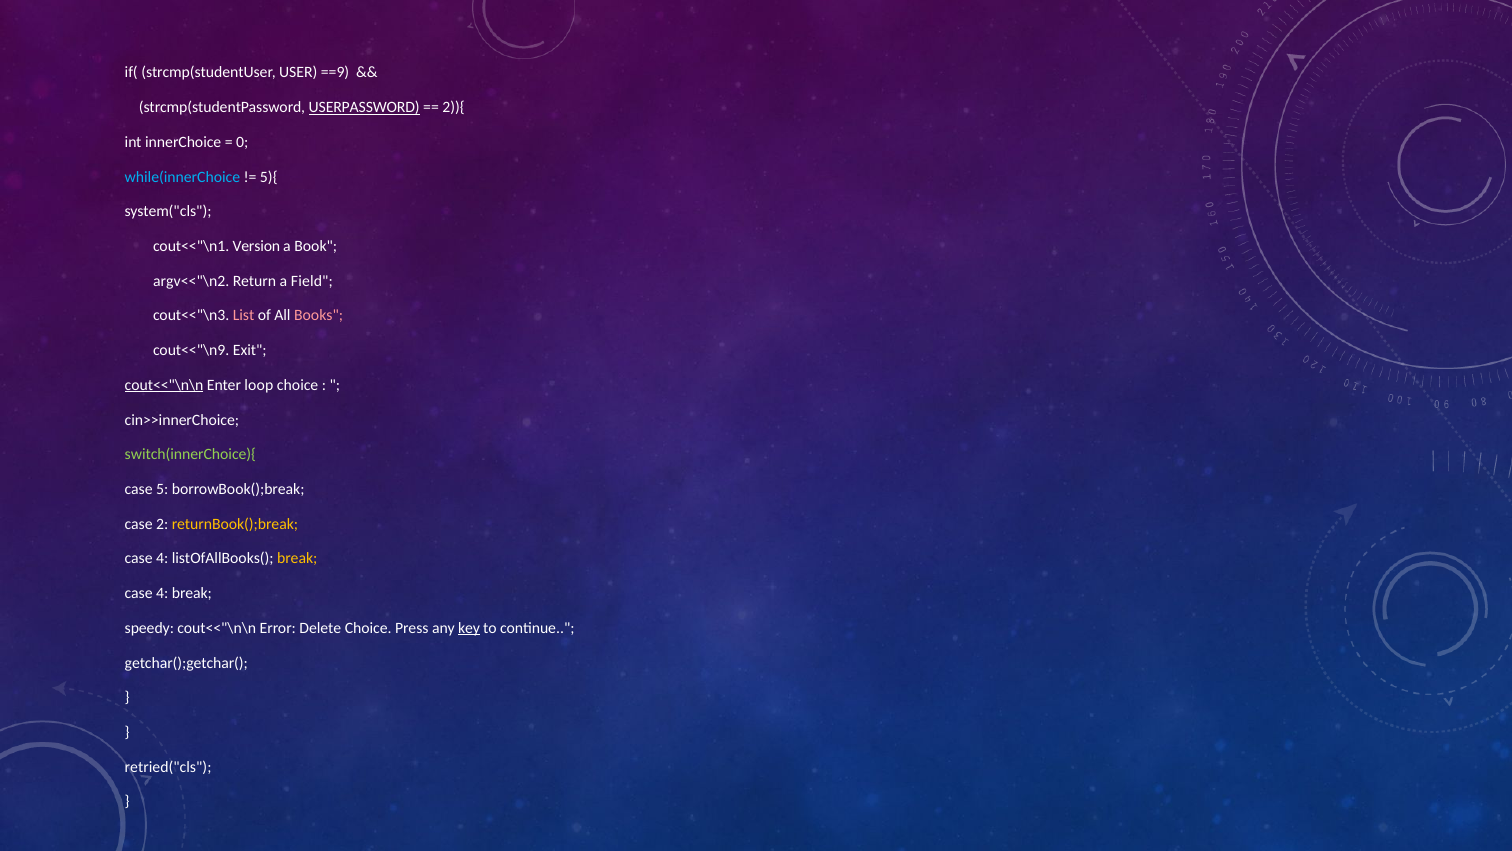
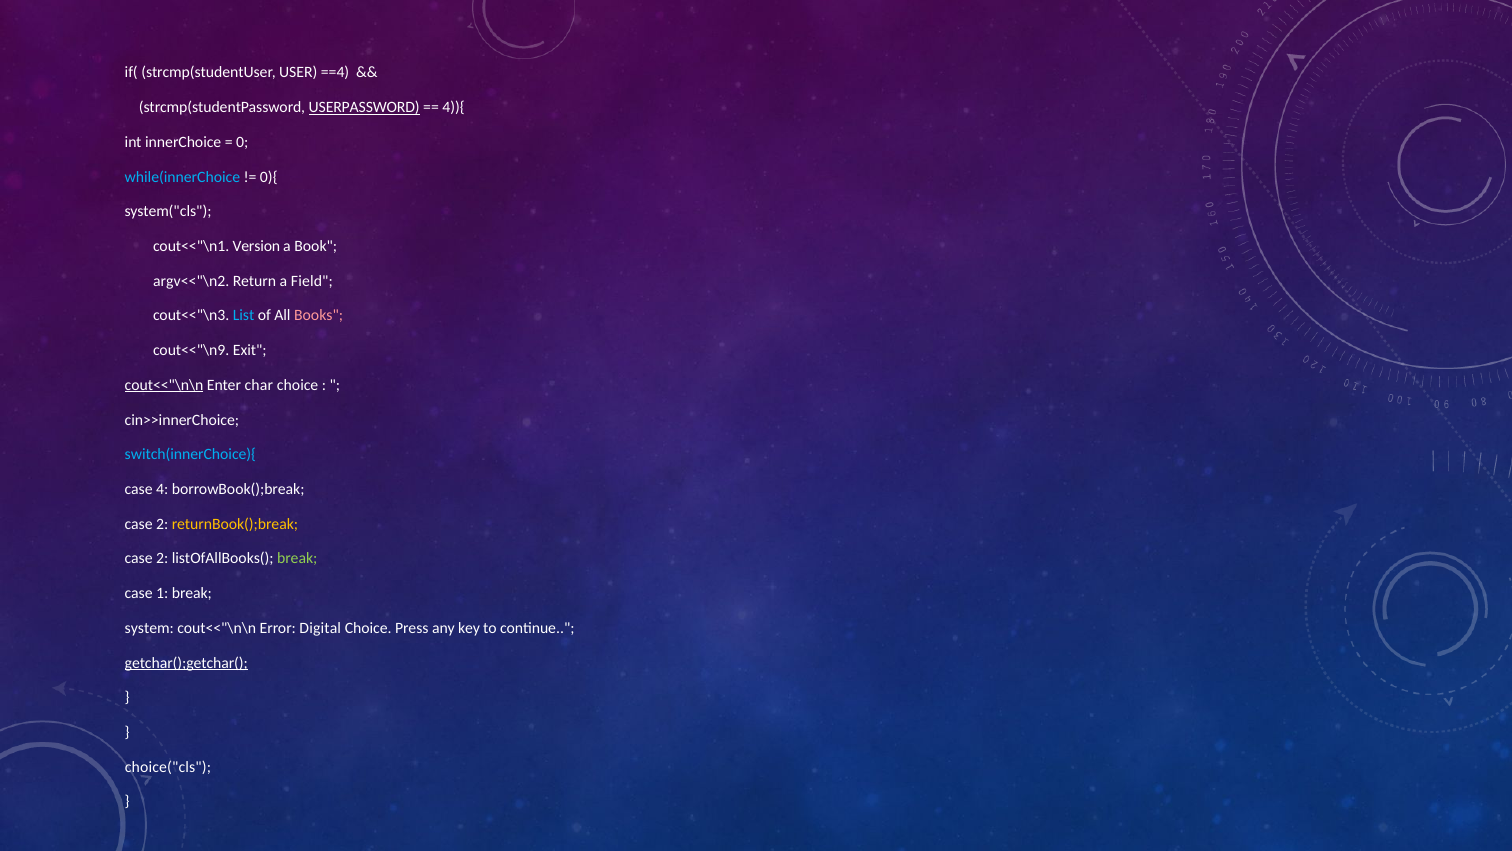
==9: ==9 -> ==4 (335, 73)
2)){: 2)){ -> 4)){ (454, 107)
5){: 5){ -> 0){ (269, 177)
List colour: pink -> light blue (244, 316)
loop: loop -> char (259, 385)
switch(innerChoice){ colour: light green -> light blue (190, 454)
5: 5 -> 4 (162, 489)
4: 4 -> 2 (162, 558)
break colour: yellow -> light green (297, 558)
4: 4 -> 1 (162, 593)
speedy: speedy -> system (149, 628)
Delete: Delete -> Digital (320, 628)
key underline: present -> none (469, 628)
getchar();getchar( underline: none -> present (186, 662)
retried("cls: retried("cls -> choice("cls (168, 766)
